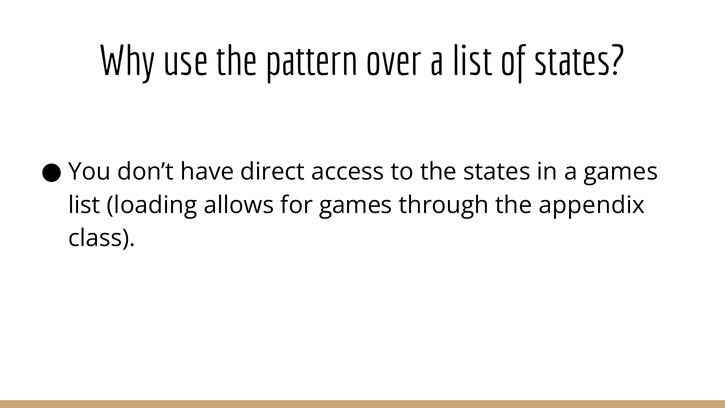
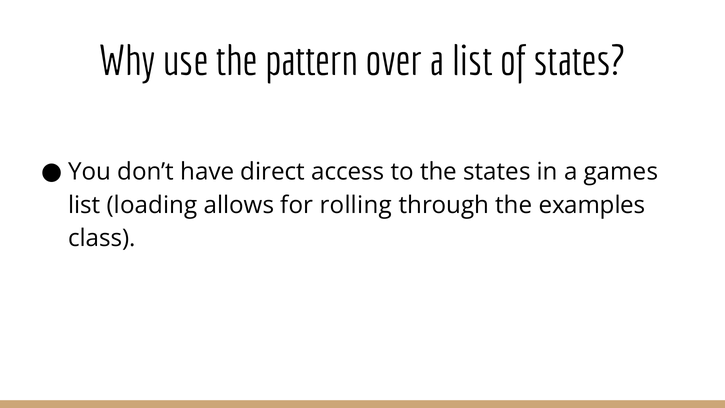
for games: games -> rolling (356, 205)
appendix: appendix -> examples (592, 205)
